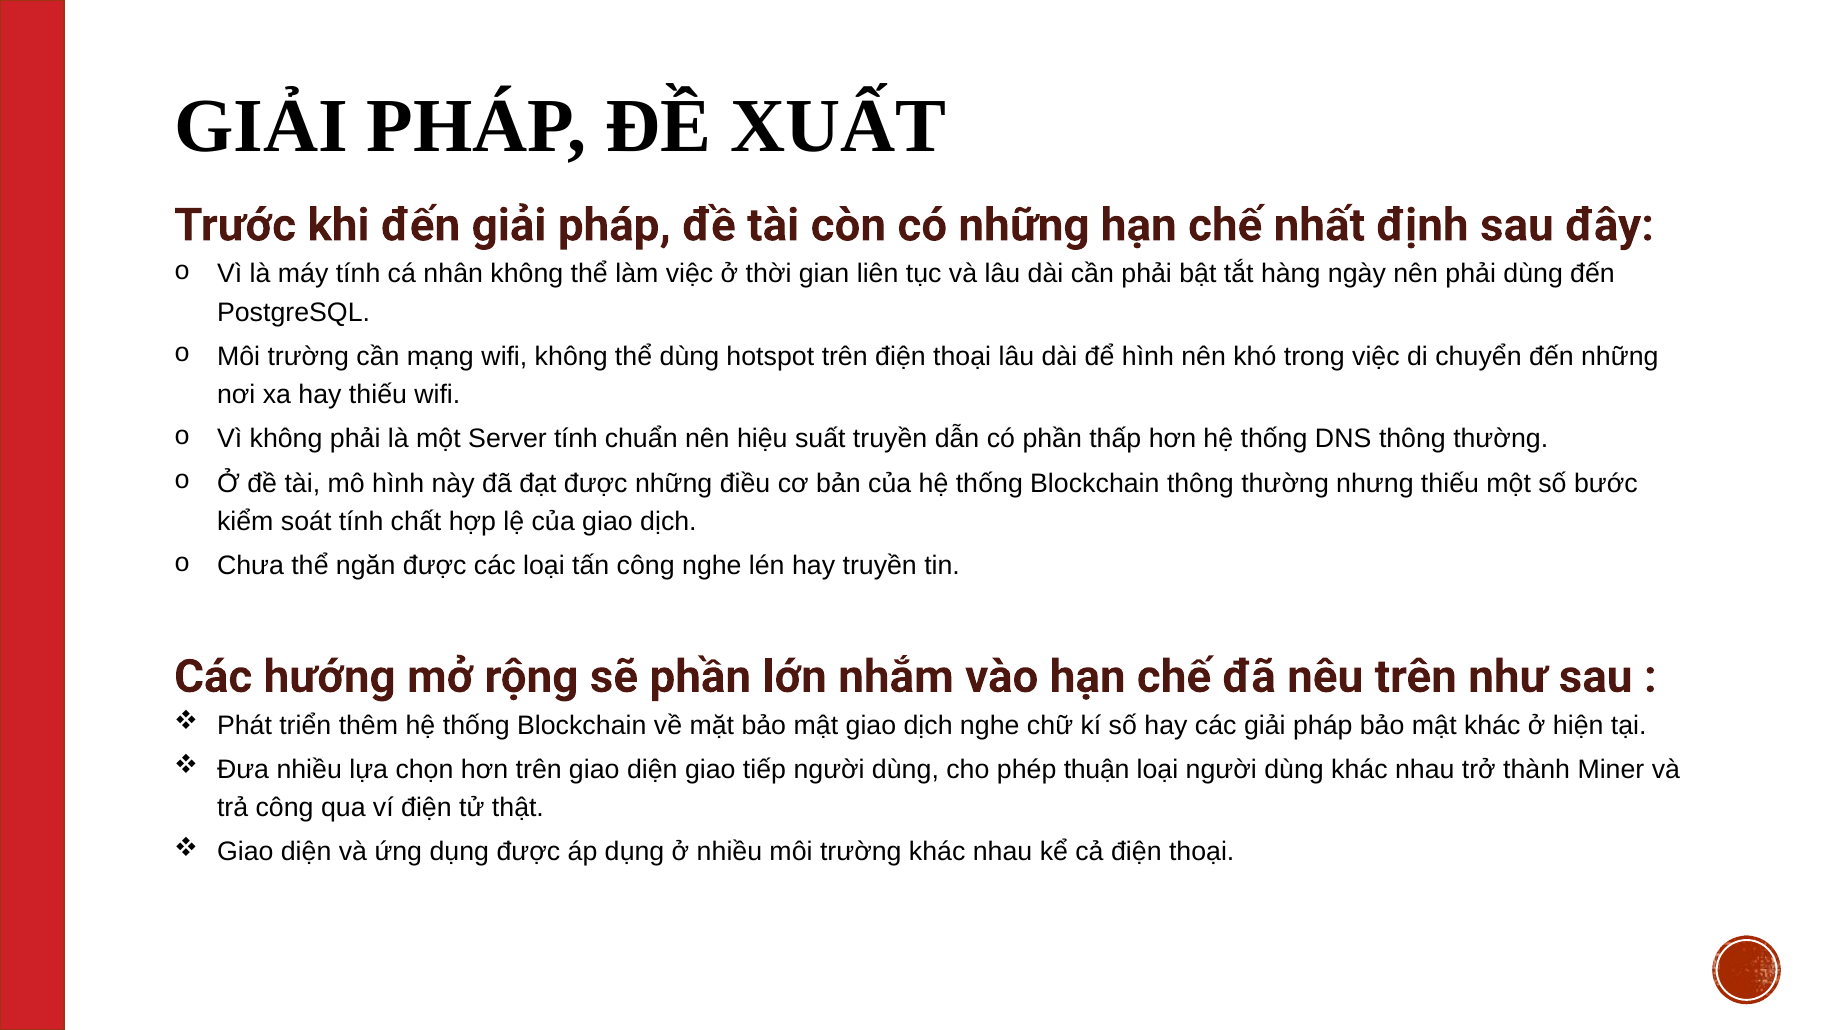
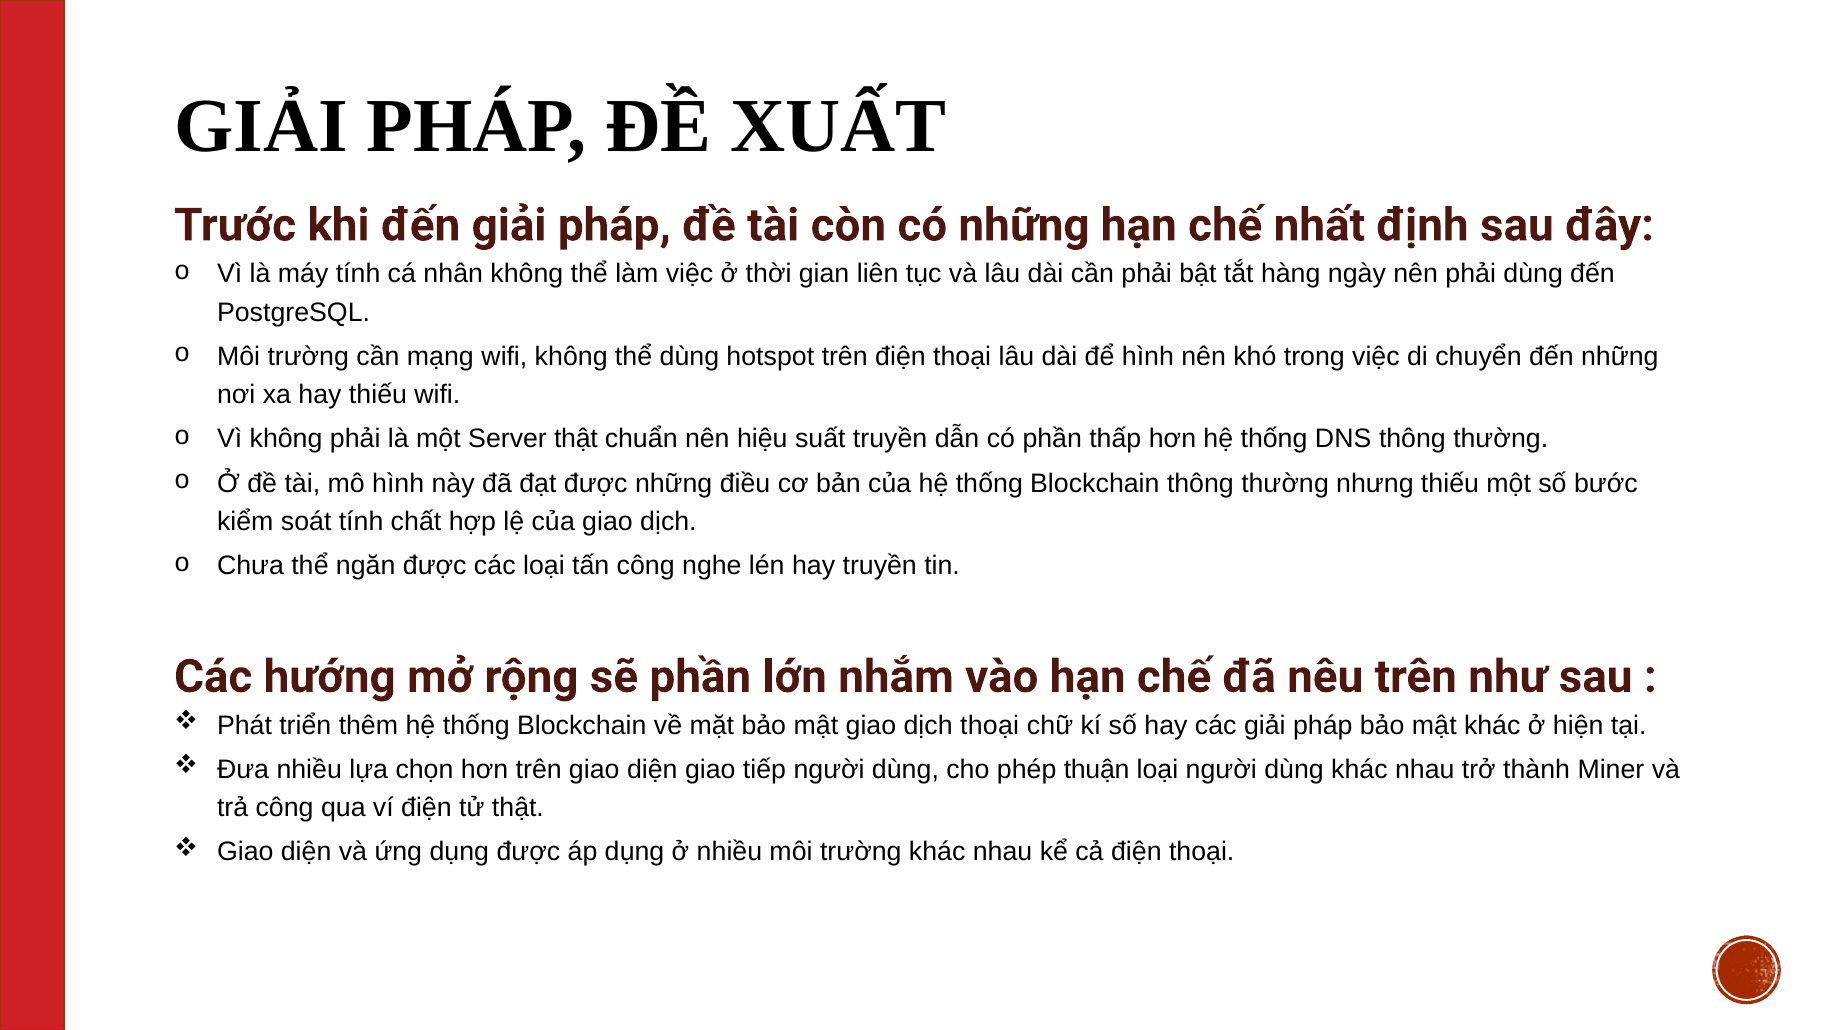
Server tính: tính -> thật (576, 439)
dịch nghe: nghe -> thoại (990, 725)
